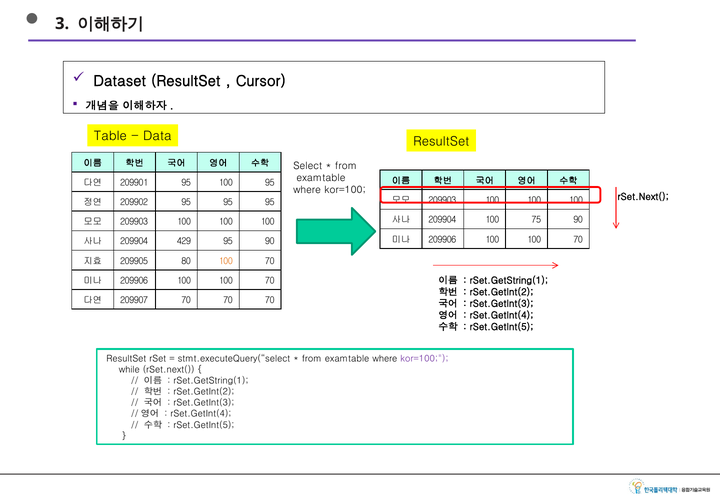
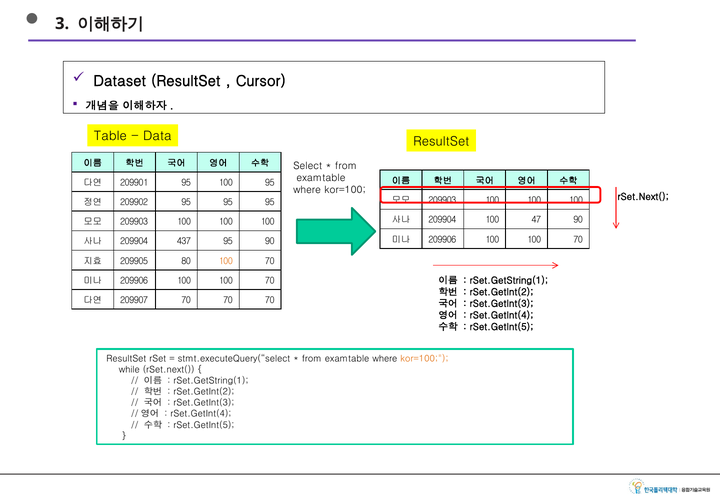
75: 75 -> 47 (536, 220)
429: 429 -> 437 (184, 242)
kor=100 colour: purple -> orange (424, 359)
